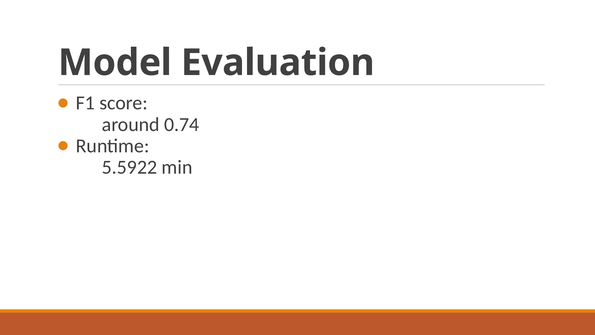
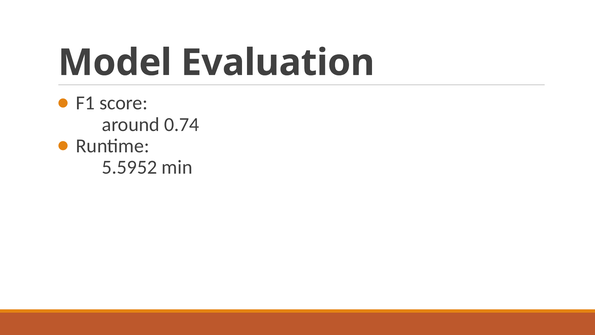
5.5922: 5.5922 -> 5.5952 (130, 167)
